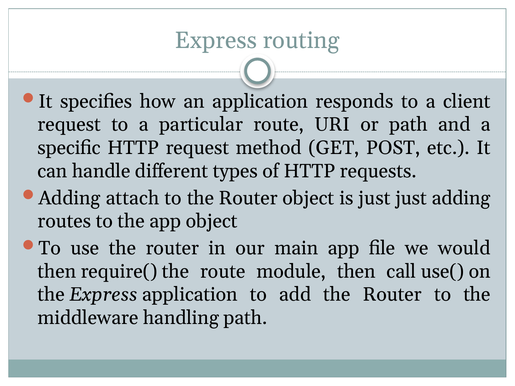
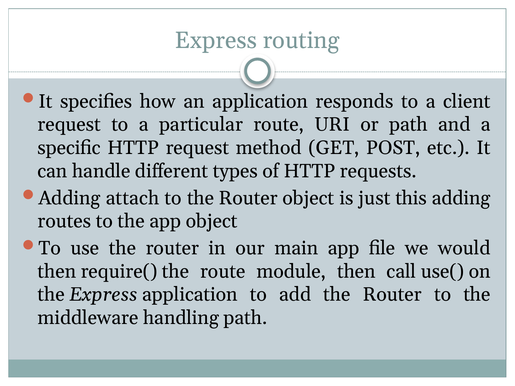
just just: just -> this (411, 198)
